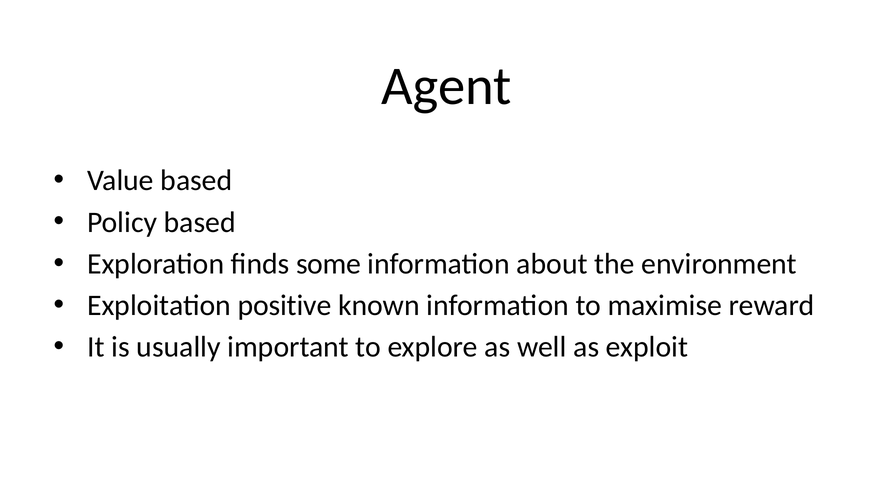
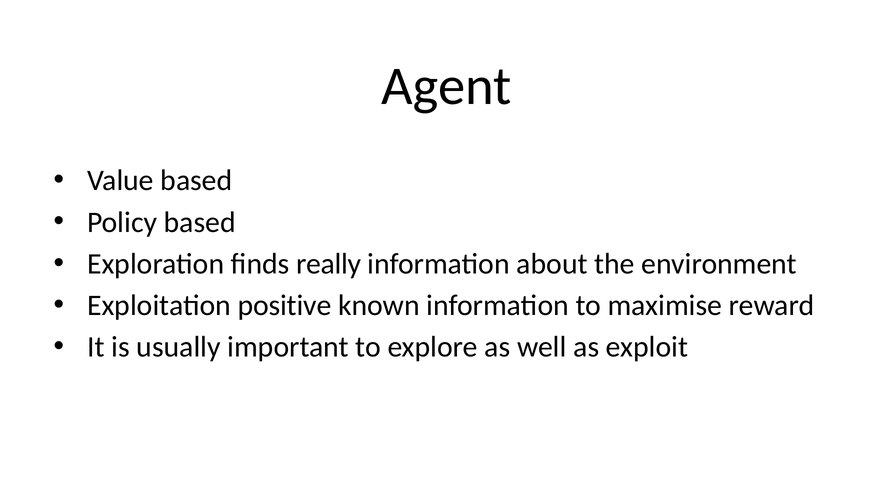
some: some -> really (329, 264)
